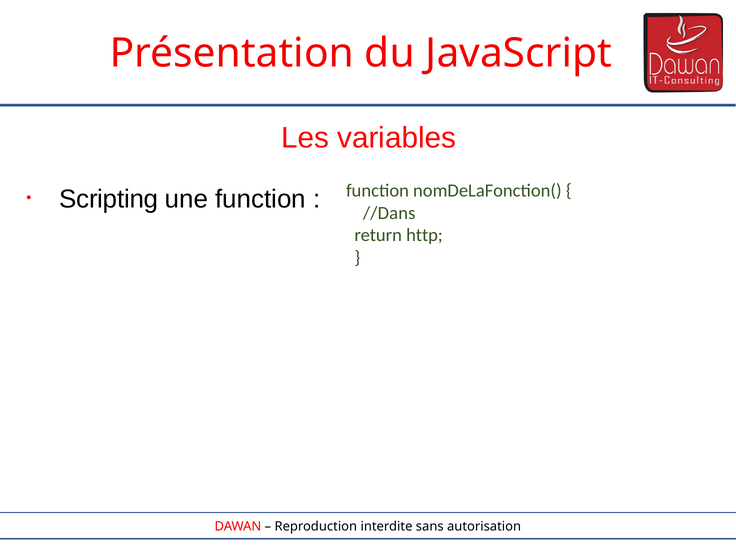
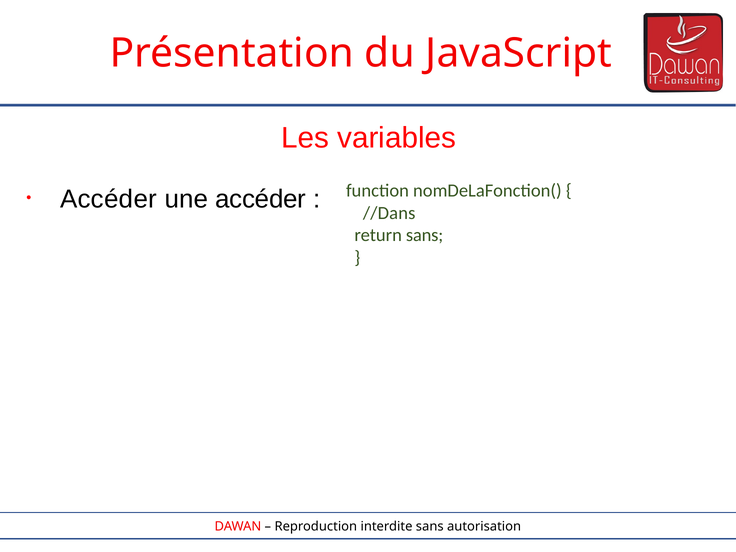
Scripting: Scripting -> Accéder (108, 199)
une function: function -> accéder (261, 199)
return http: http -> sans (425, 235)
